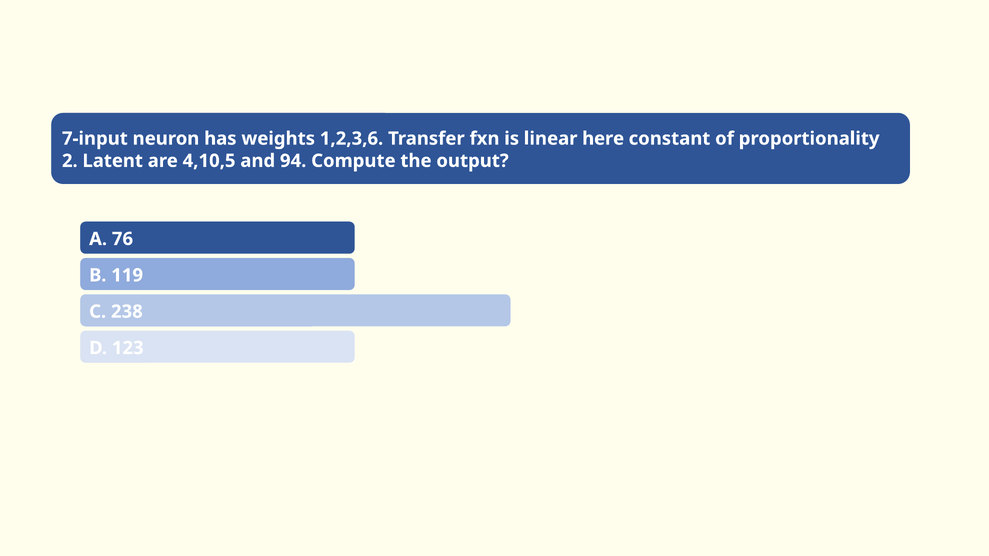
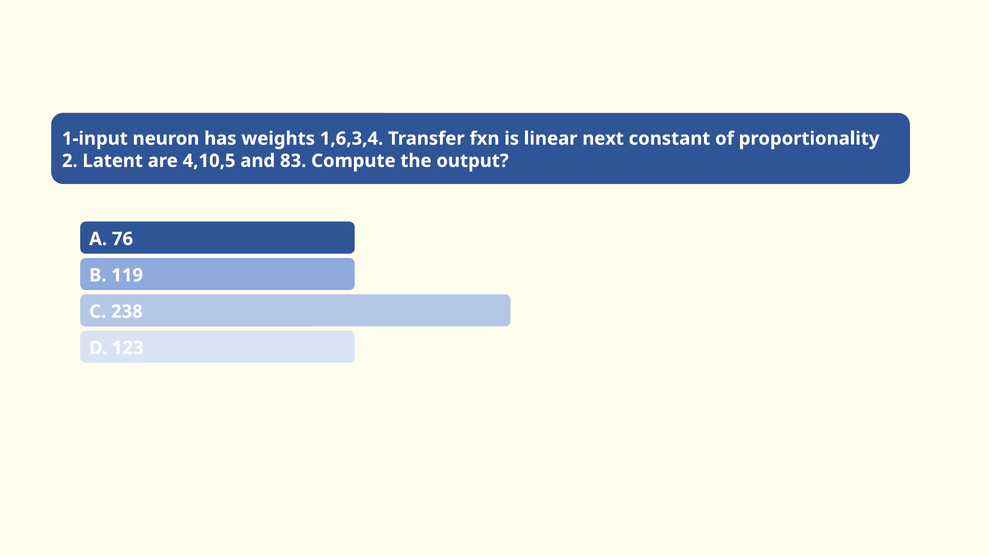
7-input: 7-input -> 1-input (95, 139)
1,2,3,6: 1,2,3,6 -> 1,6,3,4 (352, 139)
here: here -> next (603, 139)
94: 94 -> 83 (293, 161)
